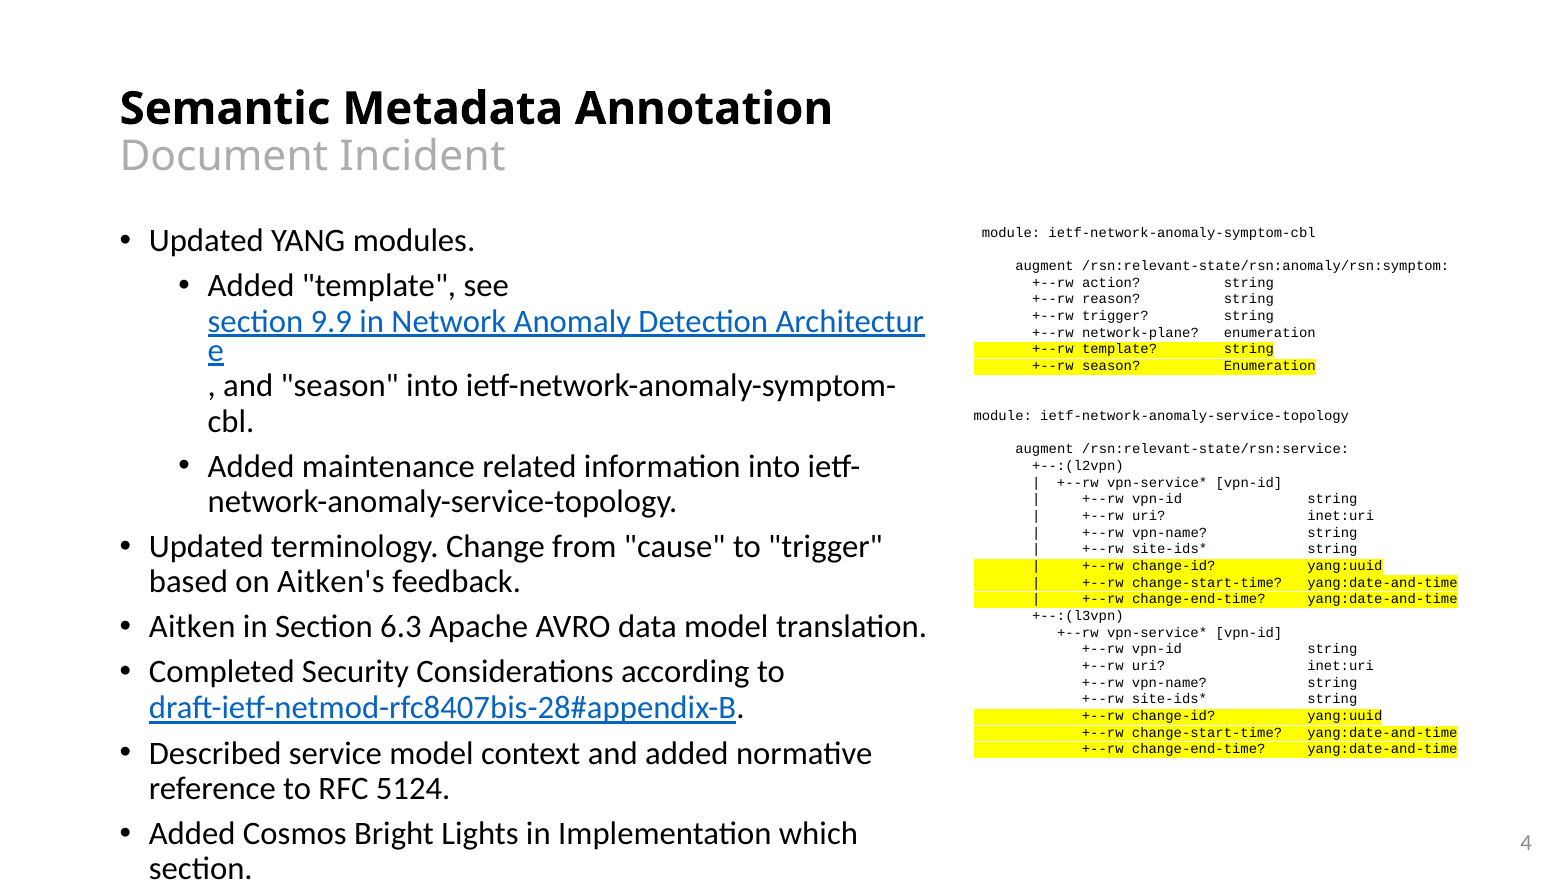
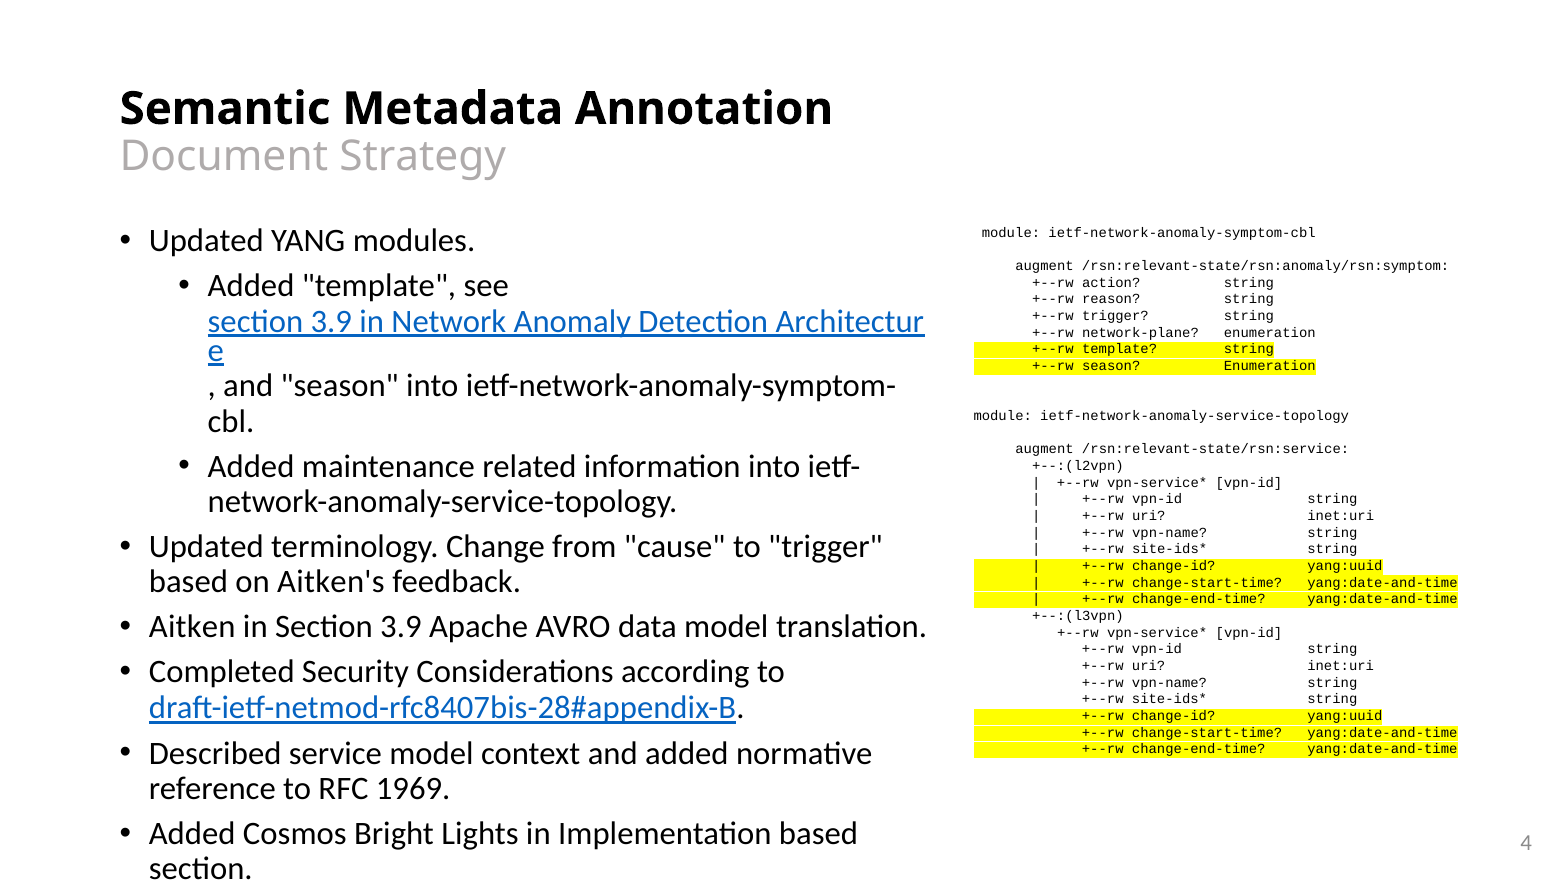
Incident: Incident -> Strategy (423, 157)
9.9: 9.9 -> 3.9 (331, 322)
in Section 6.3: 6.3 -> 3.9 (401, 627)
5124: 5124 -> 1969 (413, 789)
Implementation which: which -> based (818, 834)
